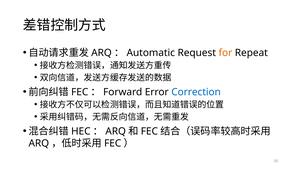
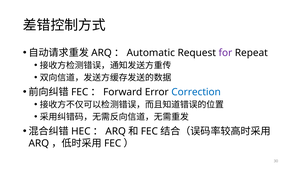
for colour: orange -> purple (225, 53)
